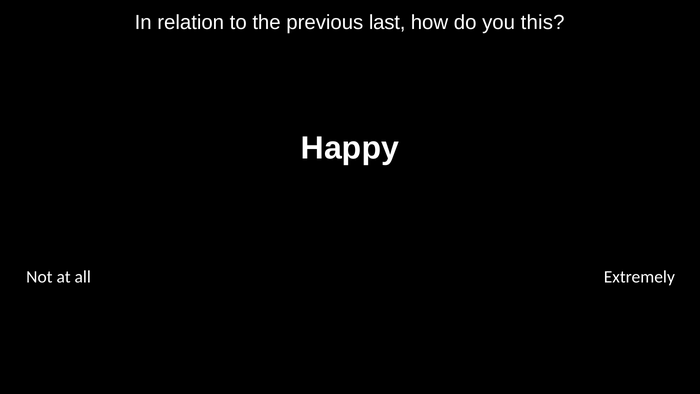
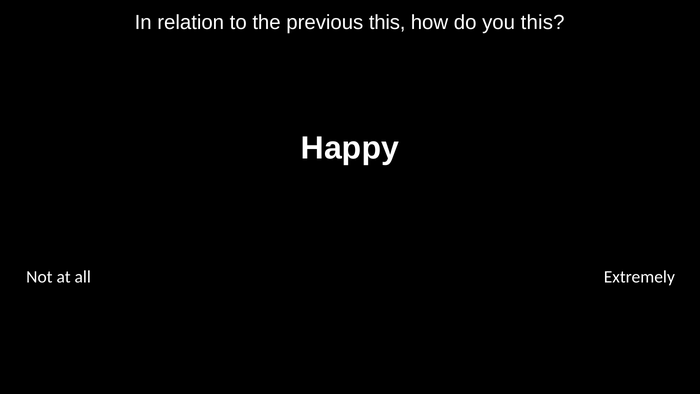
previous last: last -> this (387, 23)
